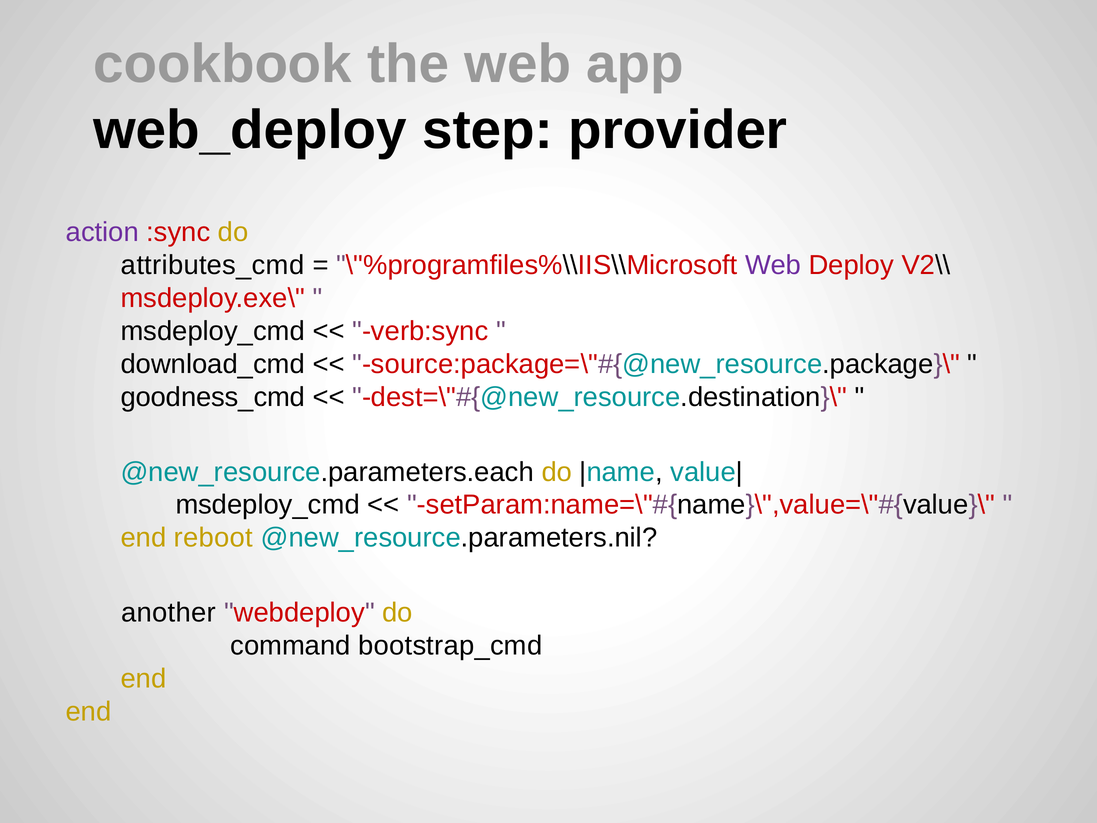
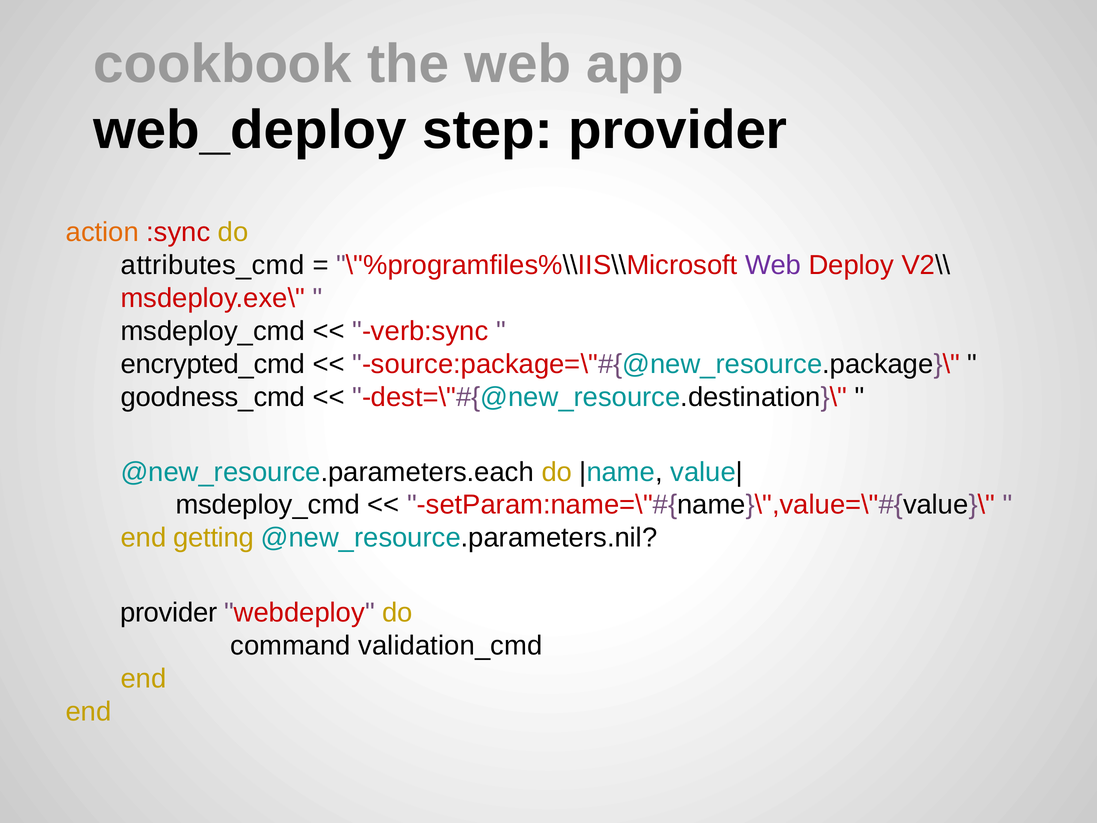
action colour: purple -> orange (102, 232)
download_cmd: download_cmd -> encrypted_cmd (213, 364)
reboot: reboot -> getting (214, 538)
another: another -> provider (169, 613)
bootstrap_cmd: bootstrap_cmd -> validation_cmd (450, 646)
